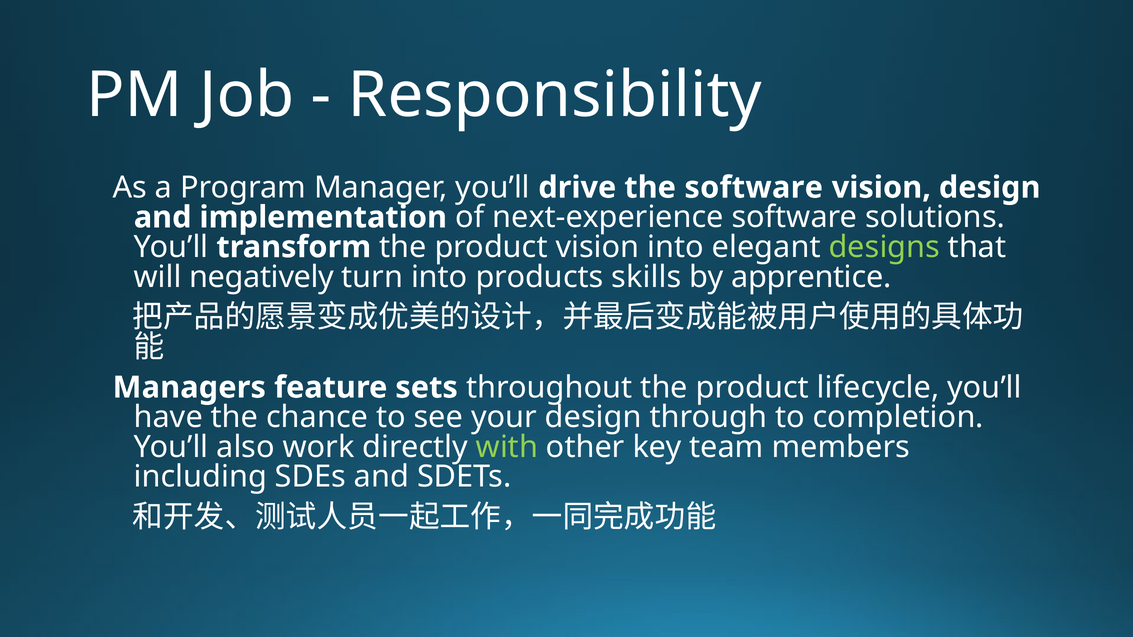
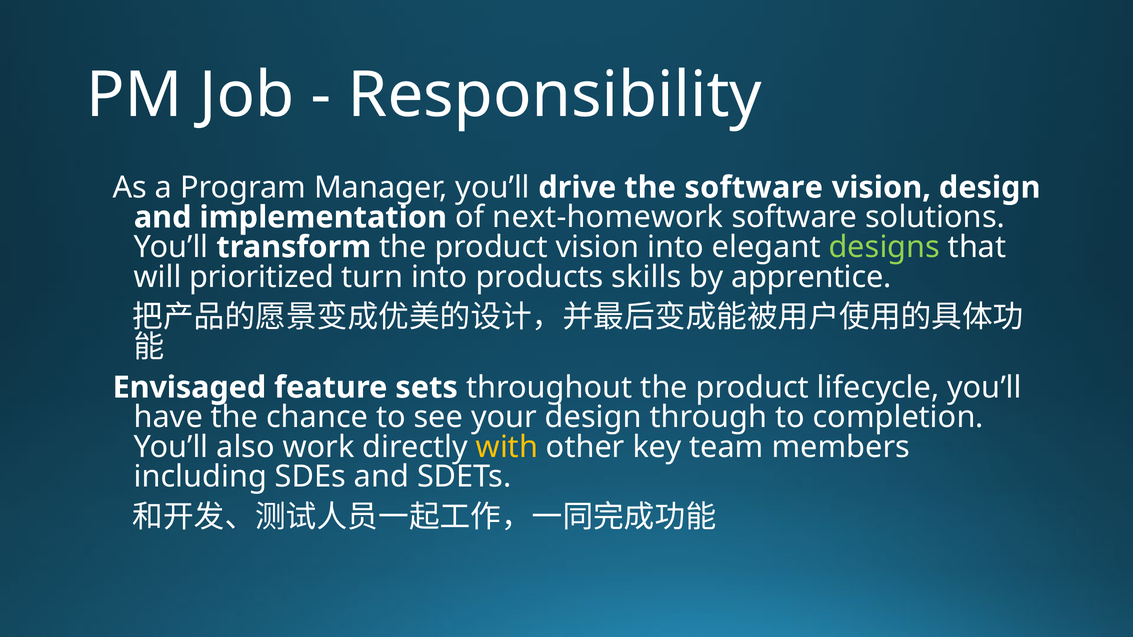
next-experience: next-experience -> next-homework (608, 217)
negatively: negatively -> prioritized (262, 277)
Managers: Managers -> Envisaged (189, 388)
with colour: light green -> yellow (507, 447)
